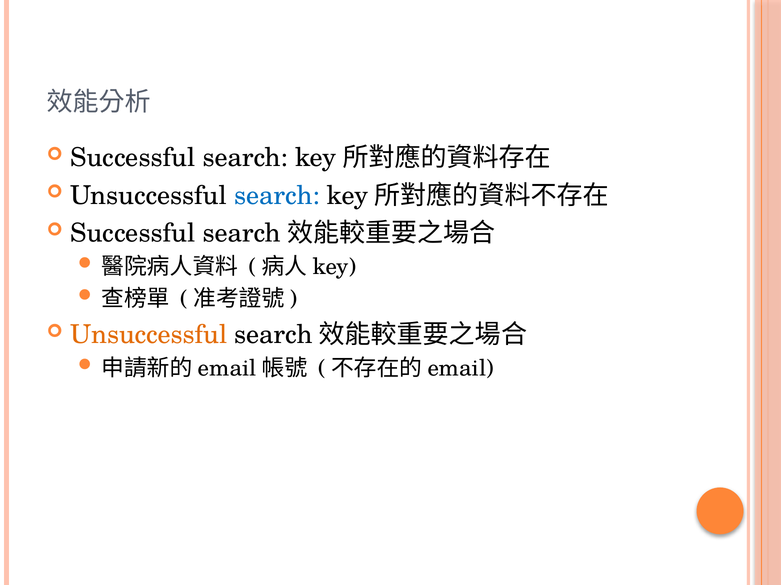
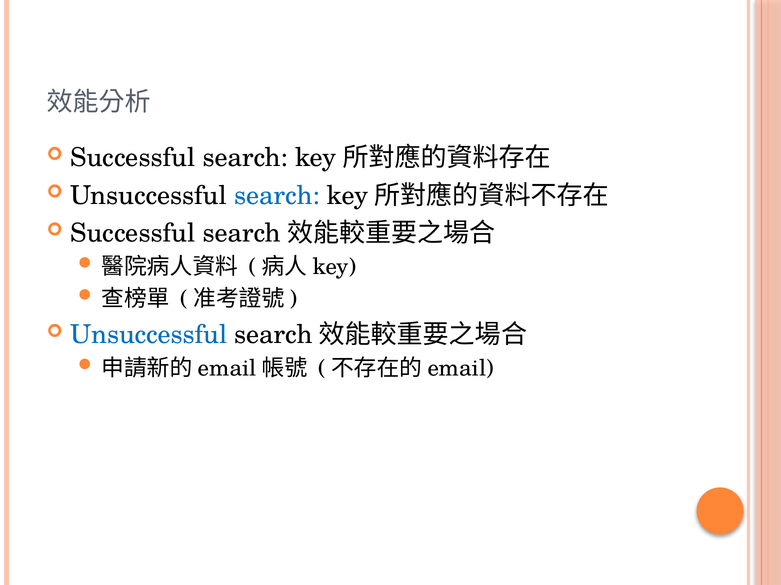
Unsuccessful colour: orange -> blue (149, 335)
